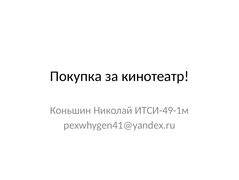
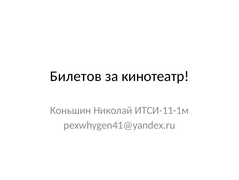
Покупка: Покупка -> Билетов (76, 76)
ИТСИ-49-1м: ИТСИ-49-1м -> ИТСИ-11-1м (162, 110)
